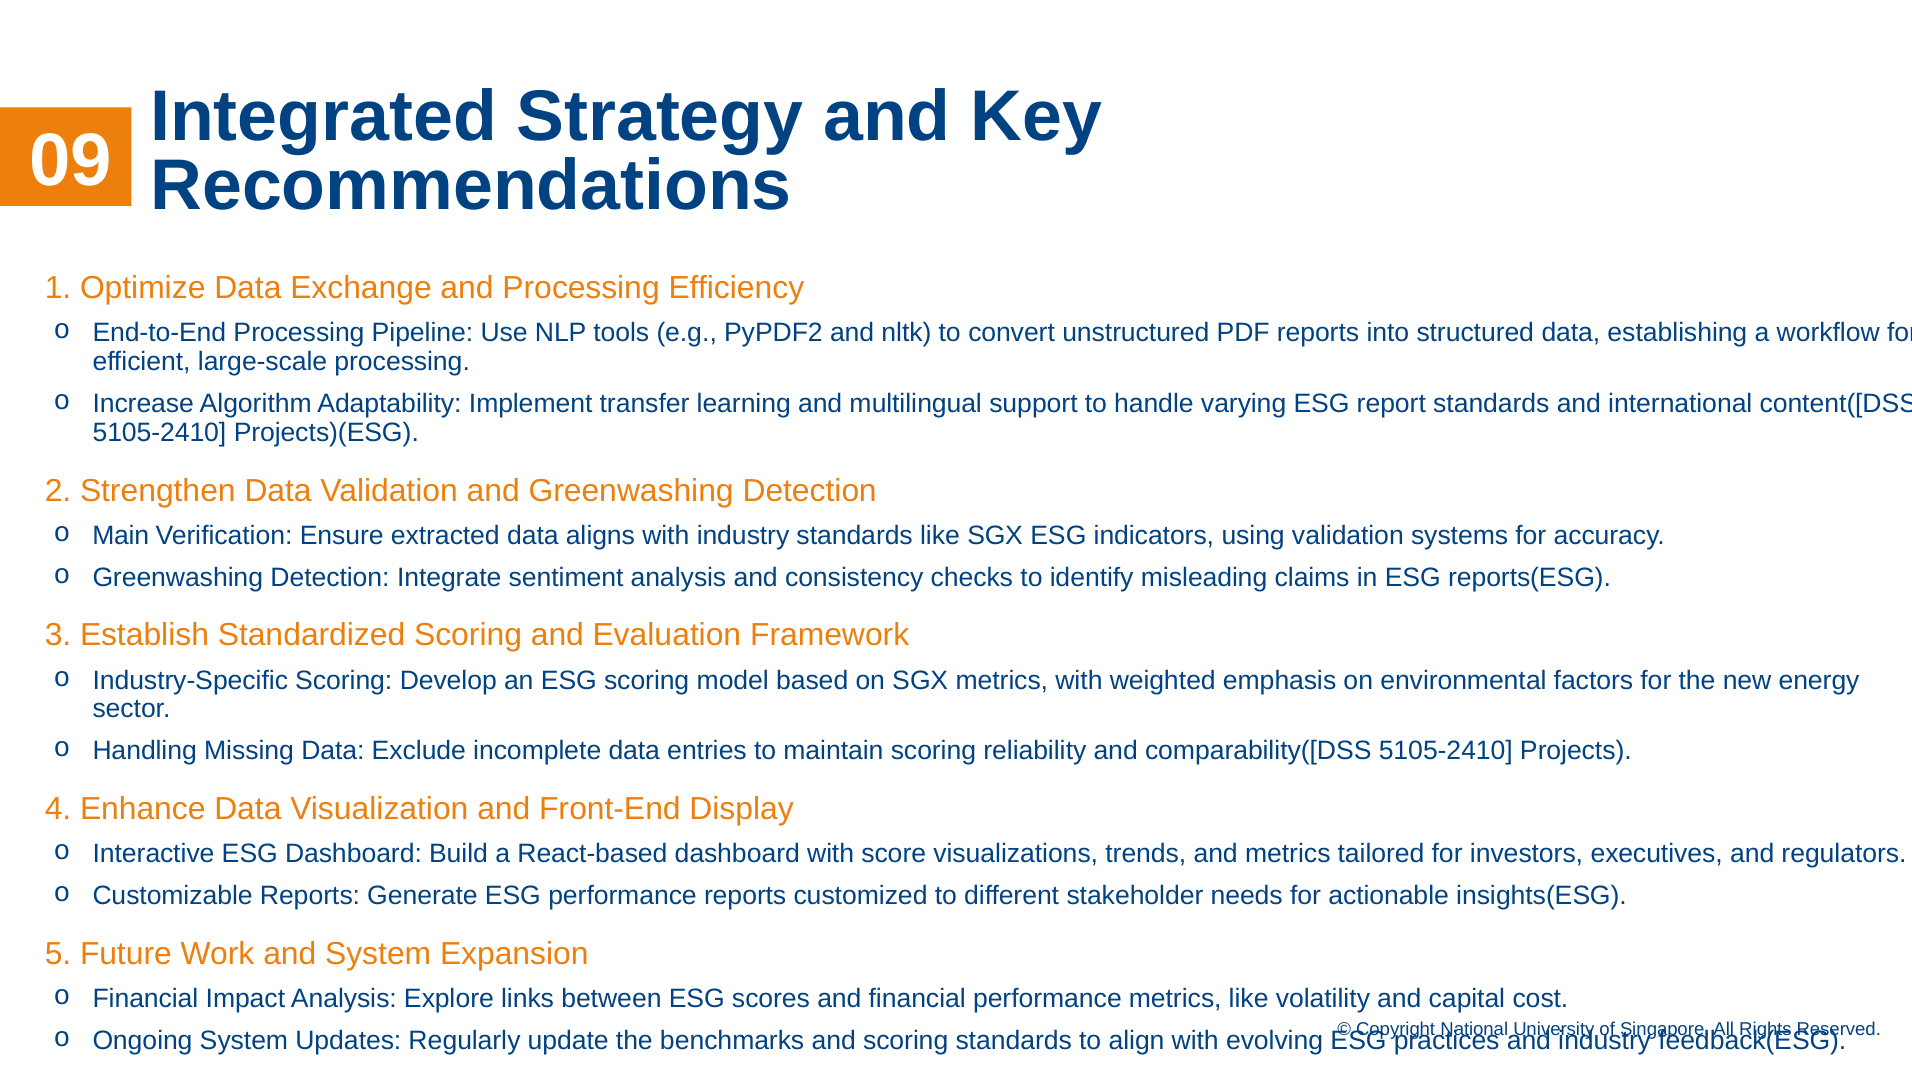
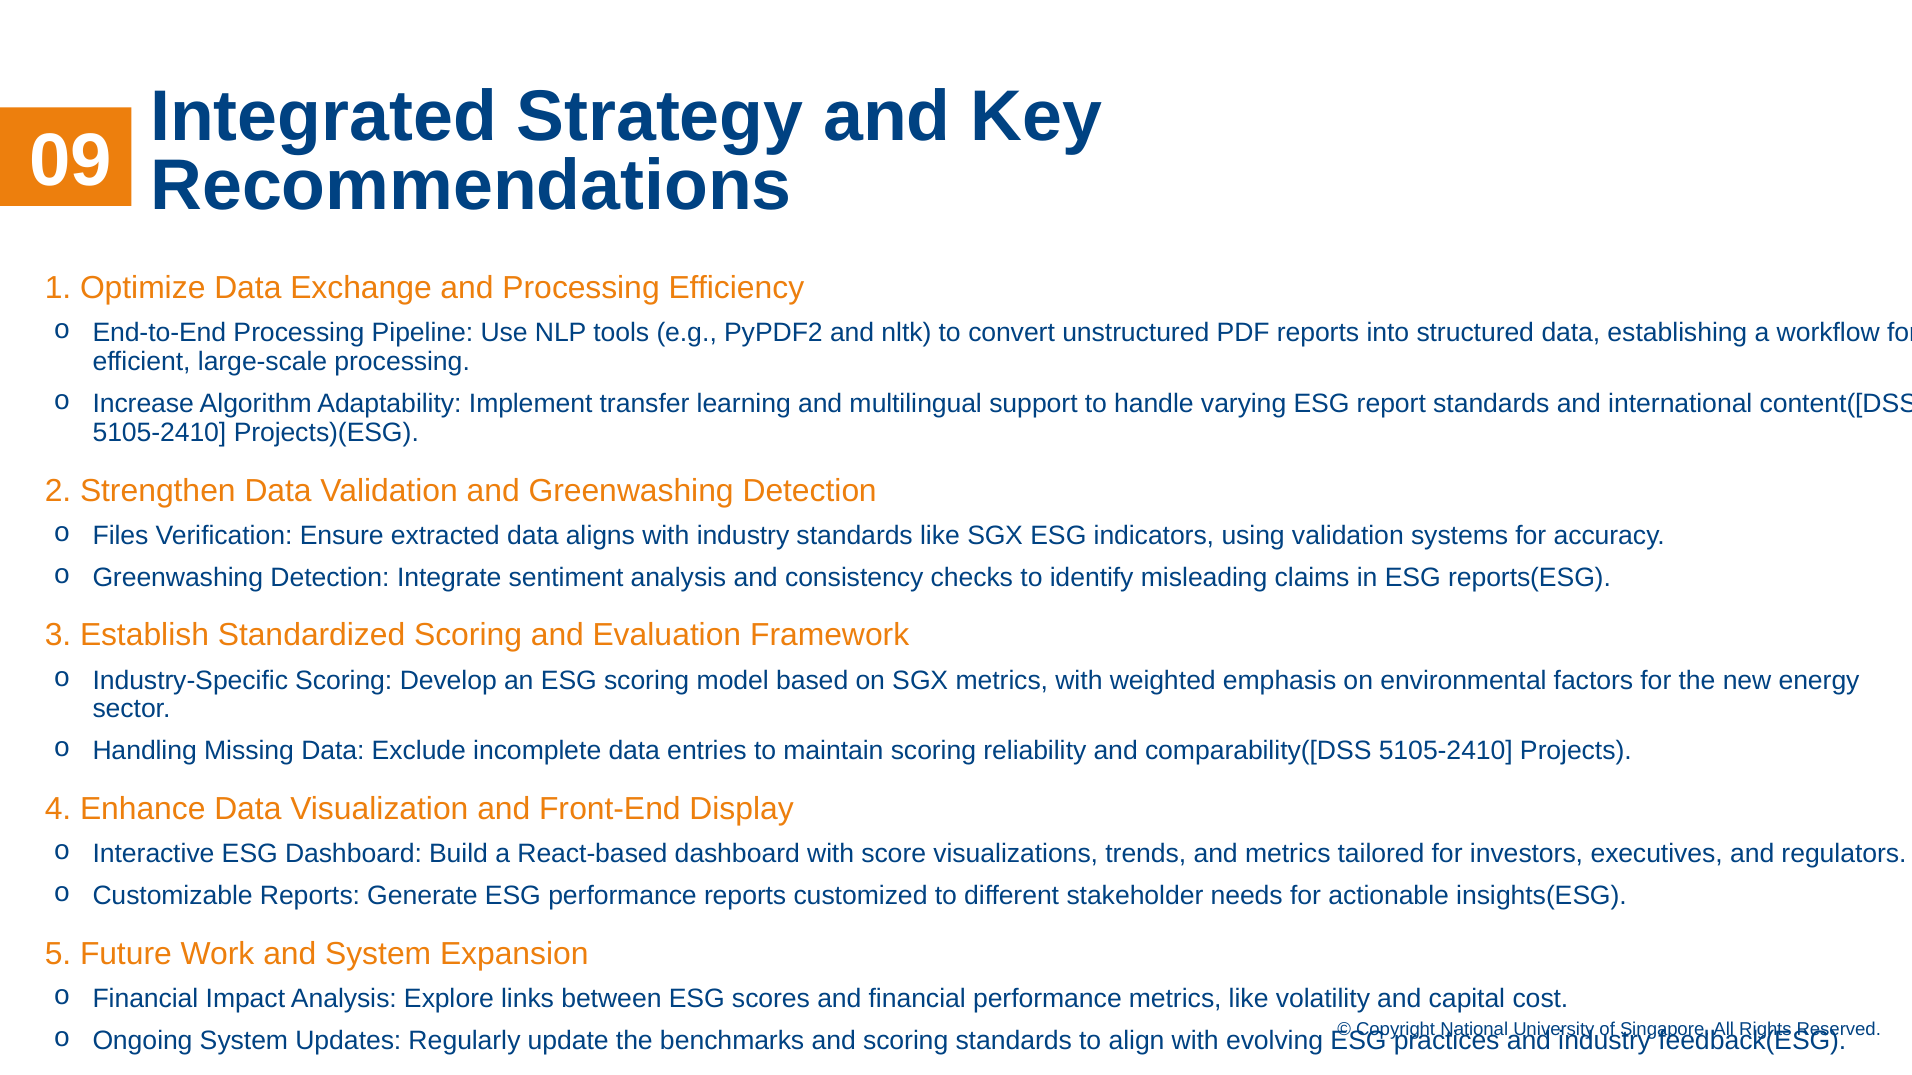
Main: Main -> Files (121, 536)
